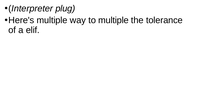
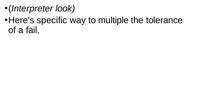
plug: plug -> look (65, 8)
Here's multiple: multiple -> specific (52, 20)
elif: elif -> fail (33, 30)
